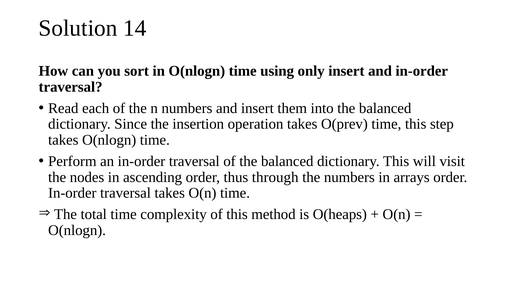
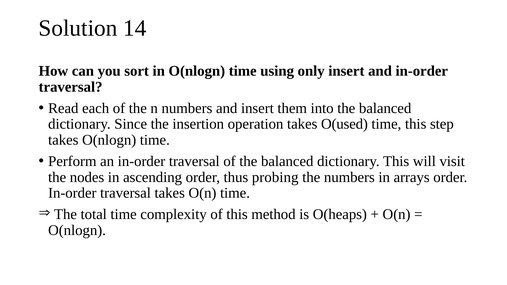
O(prev: O(prev -> O(used (344, 124)
through: through -> probing (275, 177)
